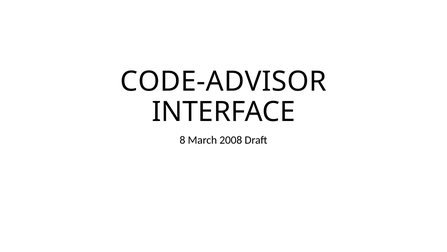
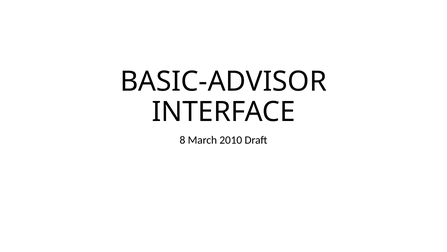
CODE-ADVISOR: CODE-ADVISOR -> BASIC-ADVISOR (223, 82)
2008: 2008 -> 2010 (231, 140)
